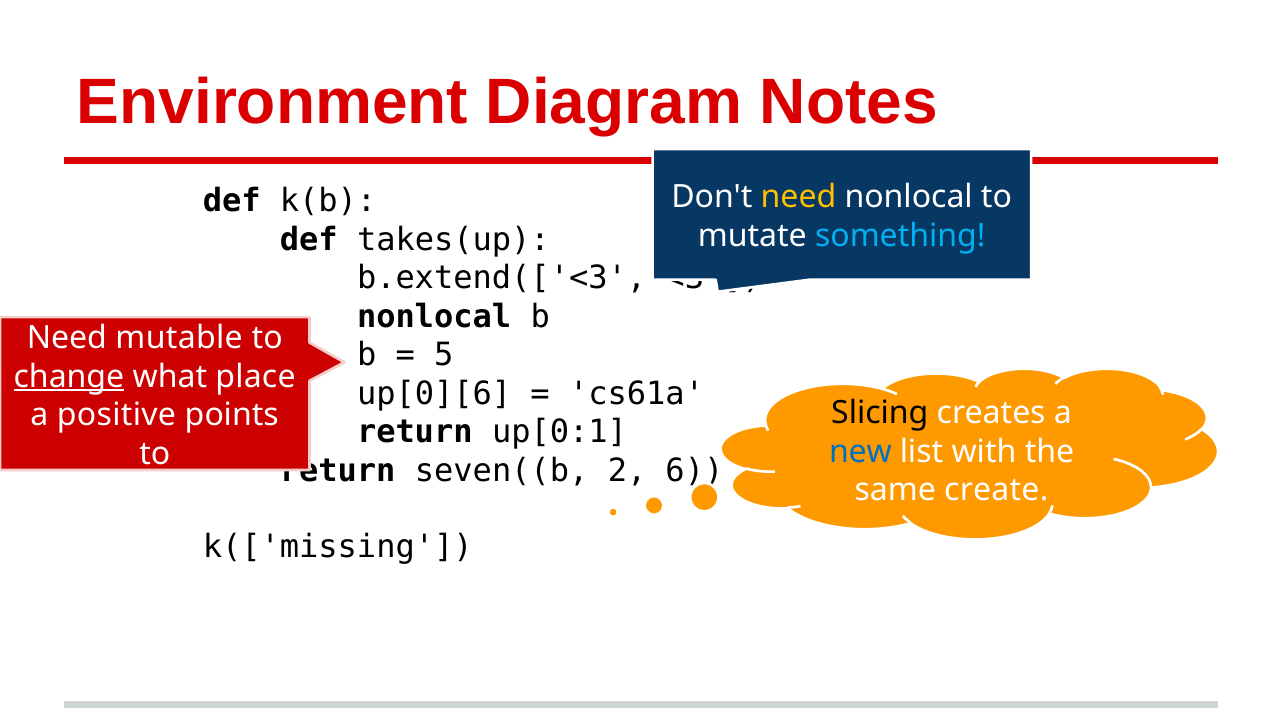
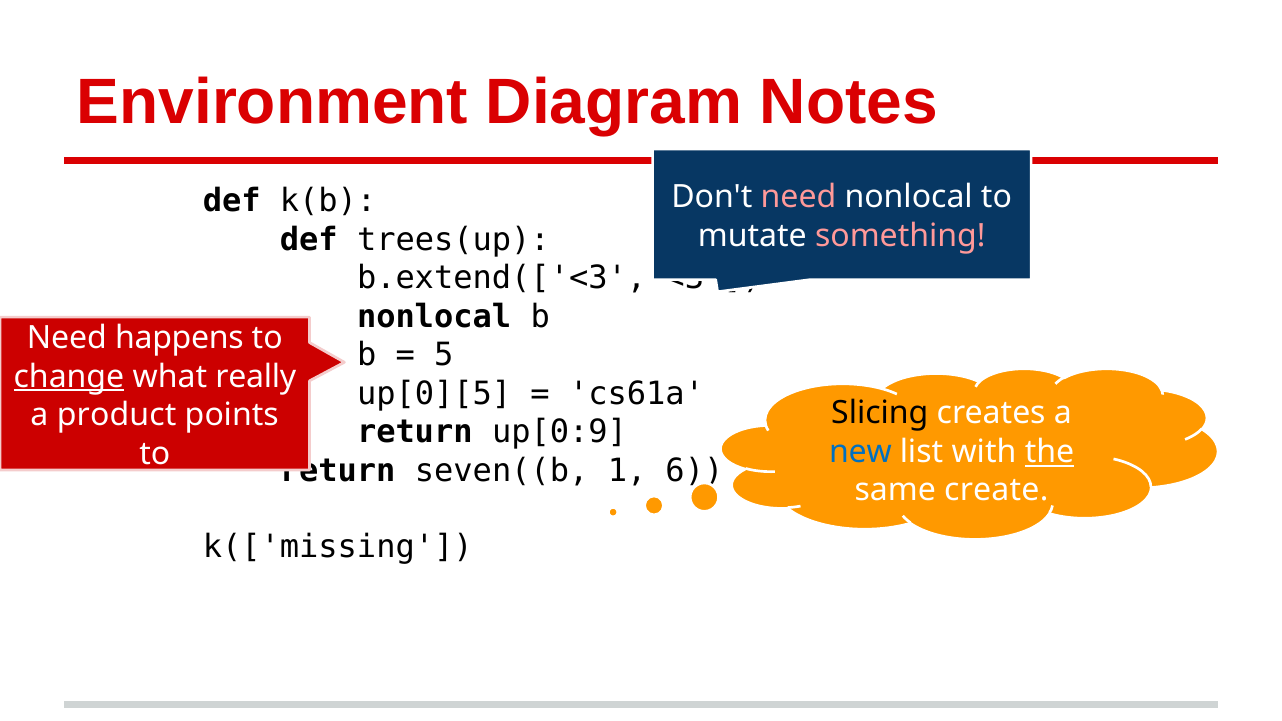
need colour: yellow -> pink (798, 197)
takes(up: takes(up -> trees(up (453, 240)
something colour: light blue -> pink (900, 236)
mutable: mutable -> happens (179, 338)
place: place -> really (256, 377)
up[0][6: up[0][6 -> up[0][5 (434, 394)
positive: positive -> product (117, 415)
up[0:1: up[0:1 -> up[0:9 (559, 432)
the underline: none -> present (1049, 452)
2: 2 -> 1 (627, 471)
